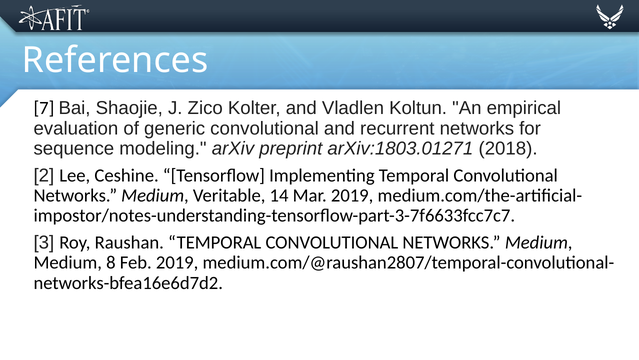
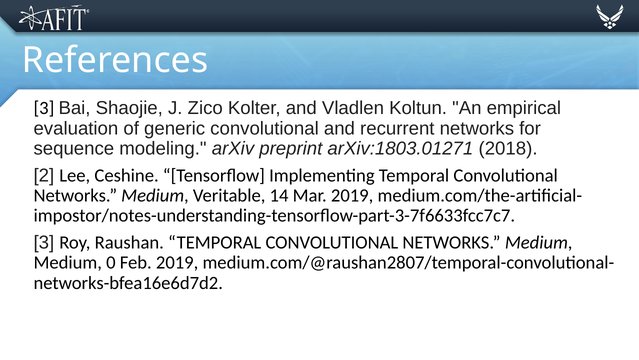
7: 7 -> 3 (44, 108)
8: 8 -> 0 (111, 262)
